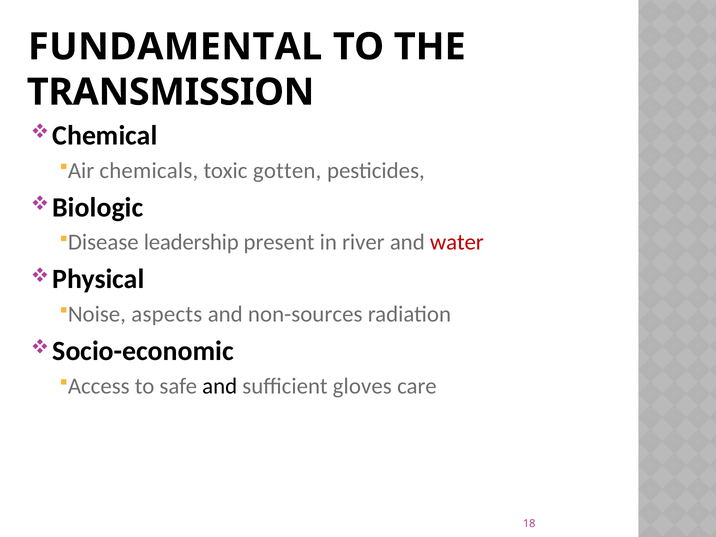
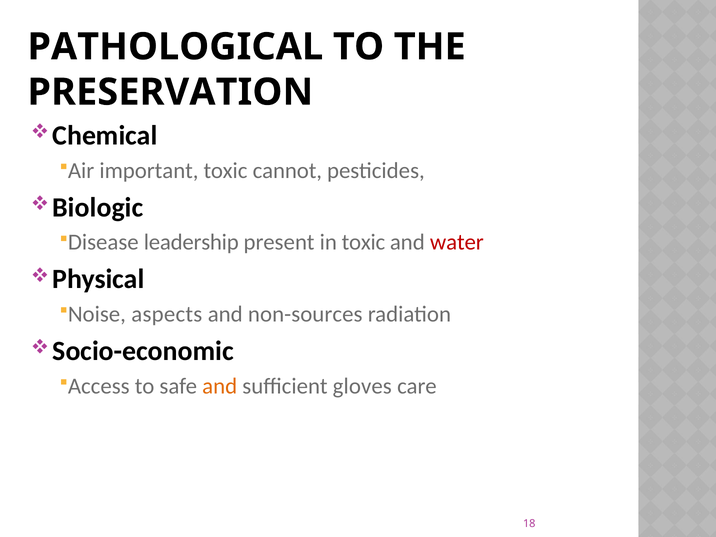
FUNDAMENTAL: FUNDAMENTAL -> PATHOLOGICAL (175, 47)
TRANSMISSION: TRANSMISSION -> PRESERVATION (170, 92)
chemicals: chemicals -> important (149, 171)
gotten: gotten -> cannot (287, 171)
in river: river -> toxic (363, 242)
and colour: black -> orange (220, 386)
